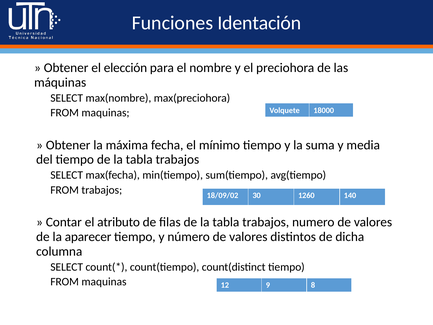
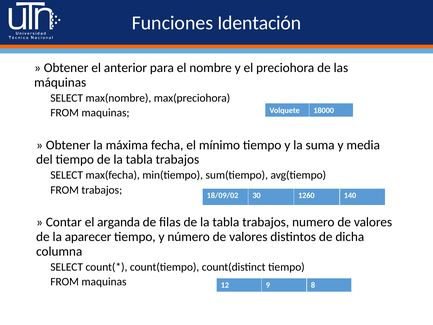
elección: elección -> anterior (125, 68)
atributo: atributo -> arganda (119, 222)
